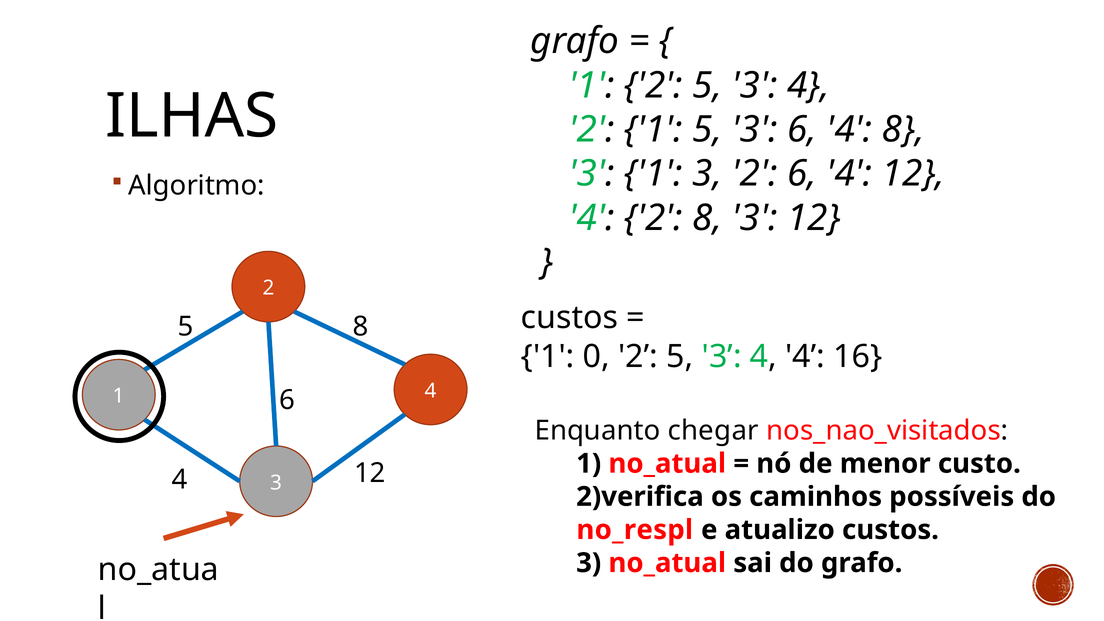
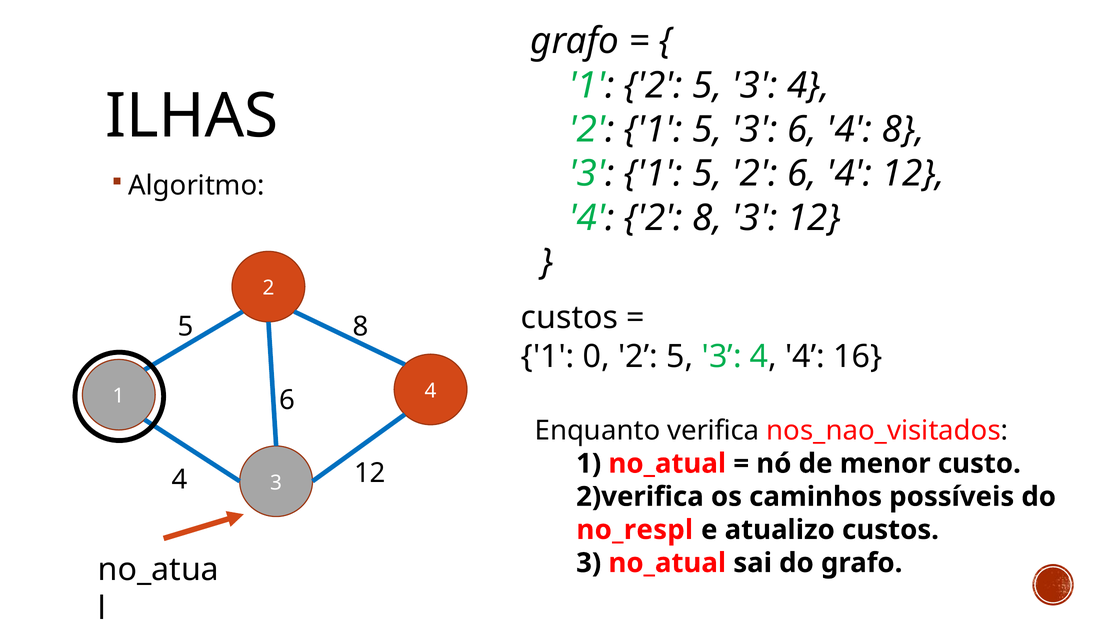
3 1 3: 3 -> 5 (707, 174)
chegar: chegar -> verifica (713, 430)
